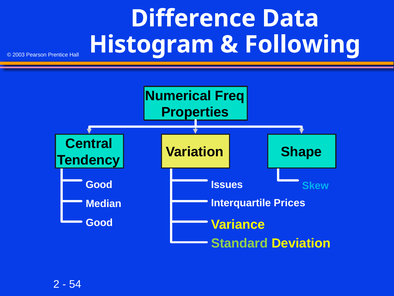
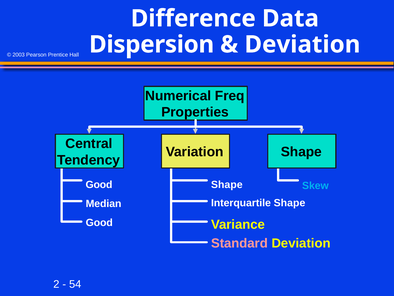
Histogram: Histogram -> Dispersion (152, 44)
Following: Following -> Deviation (302, 44)
Issues: Issues -> Shape (227, 184)
Interquartile Prices: Prices -> Shape (289, 203)
Standard colour: light green -> pink (239, 243)
